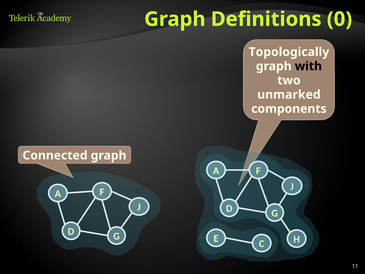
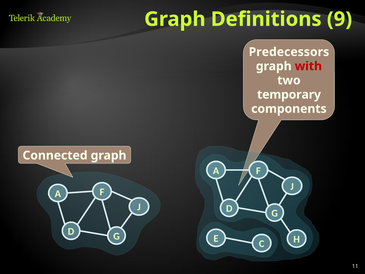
0: 0 -> 9 (340, 19)
Topologically: Topologically -> Predecessors (289, 52)
with colour: black -> red (308, 66)
unmarked: unmarked -> temporary (289, 95)
